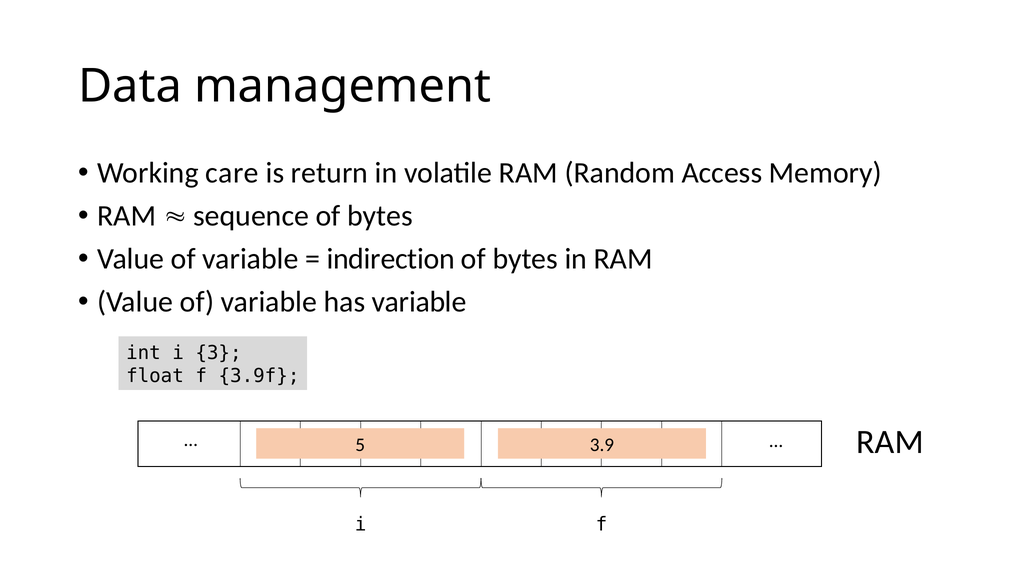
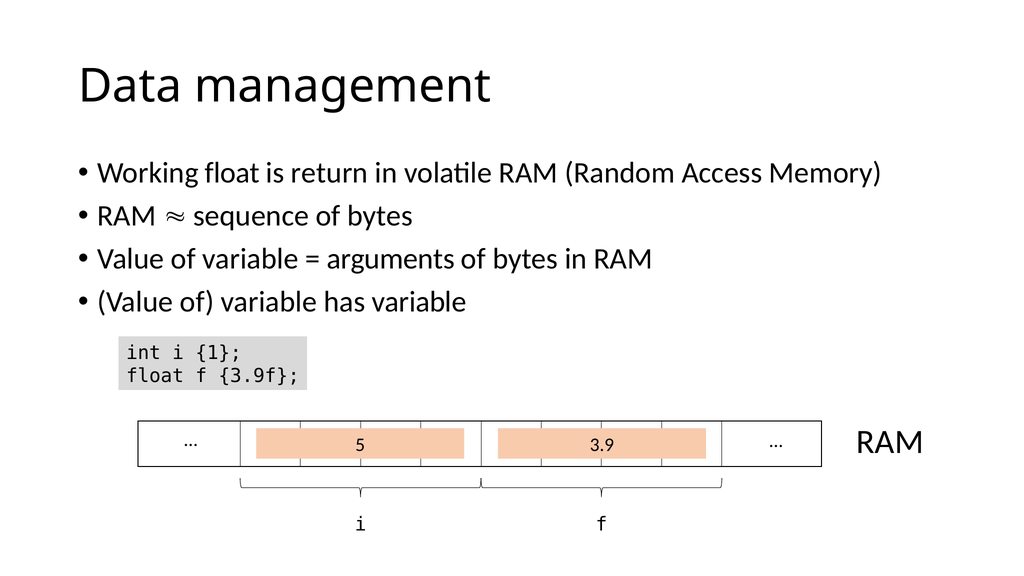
Working care: care -> float (232, 173)
indirection: indirection -> arguments (391, 259)
3: 3 -> 1 (218, 353)
